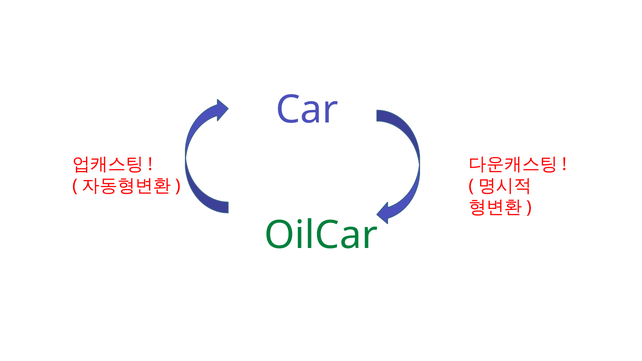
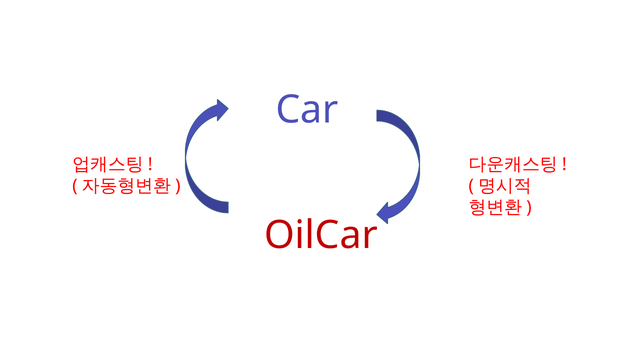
OilCar colour: green -> red (321, 235)
